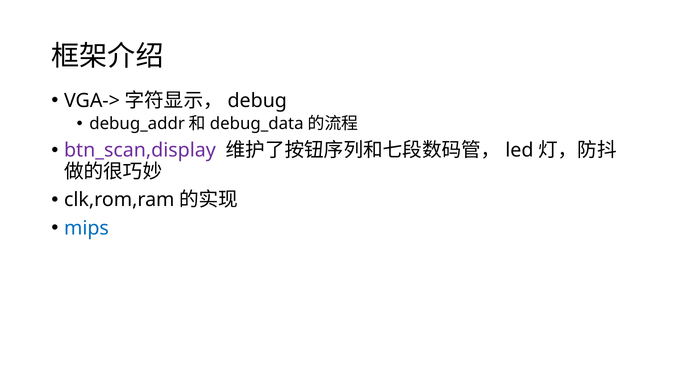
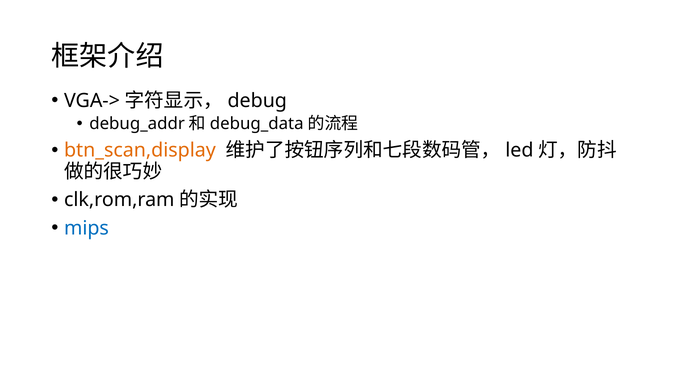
btn_scan,display colour: purple -> orange (140, 151)
